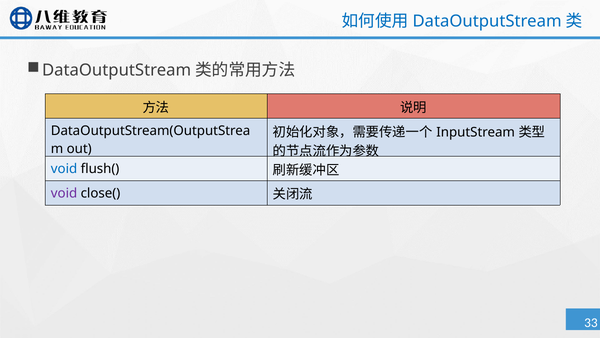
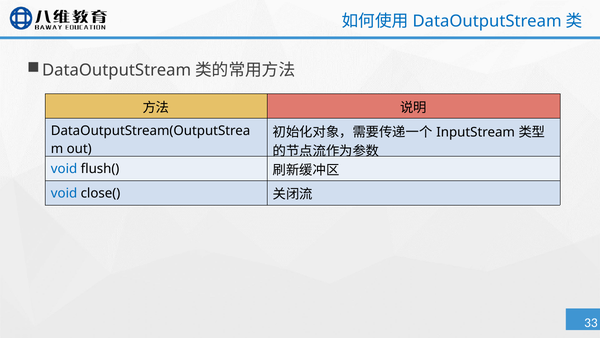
void colour: purple -> blue (64, 193)
